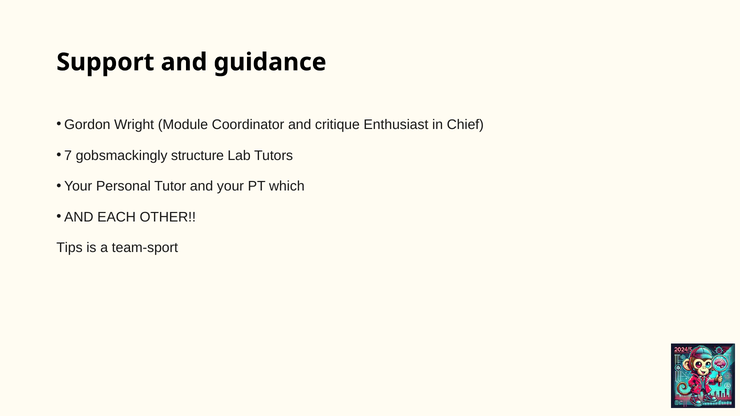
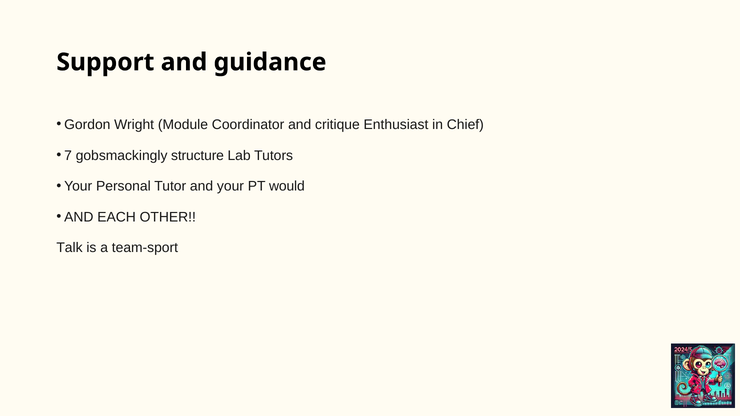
which: which -> would (287, 186)
Tips: Tips -> Talk (70, 248)
